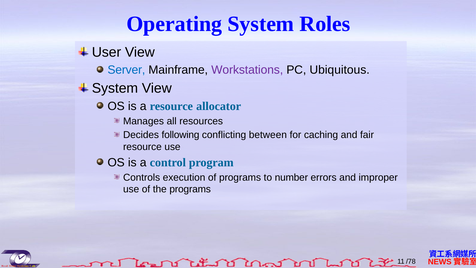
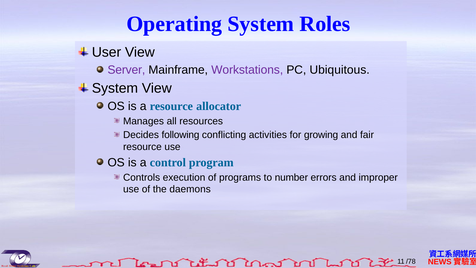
Server colour: blue -> purple (126, 70)
between: between -> activities (268, 135)
caching: caching -> growing (321, 135)
the programs: programs -> daemons (190, 189)
